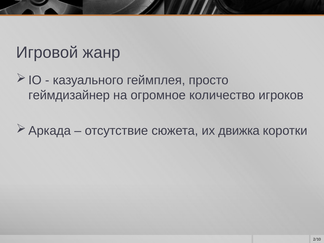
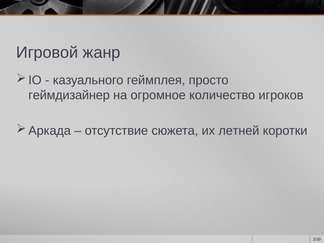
движка: движка -> летней (239, 131)
